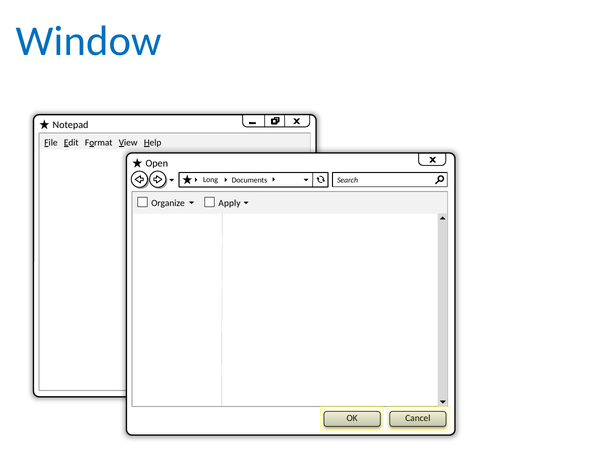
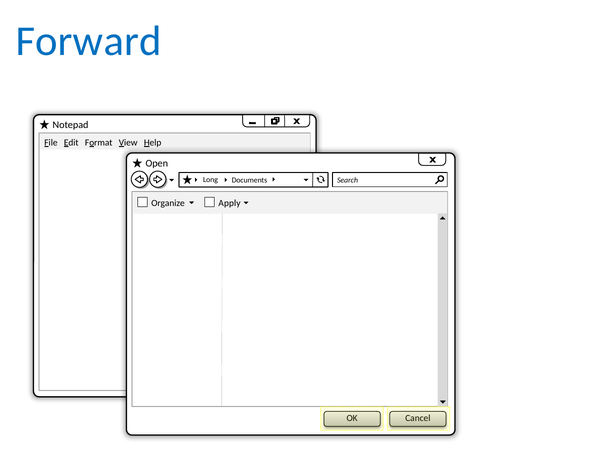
Window: Window -> Forward (89, 41)
